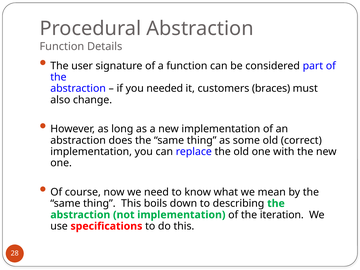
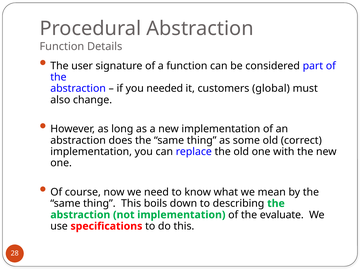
braces: braces -> global (271, 88)
iteration: iteration -> evaluate (282, 215)
